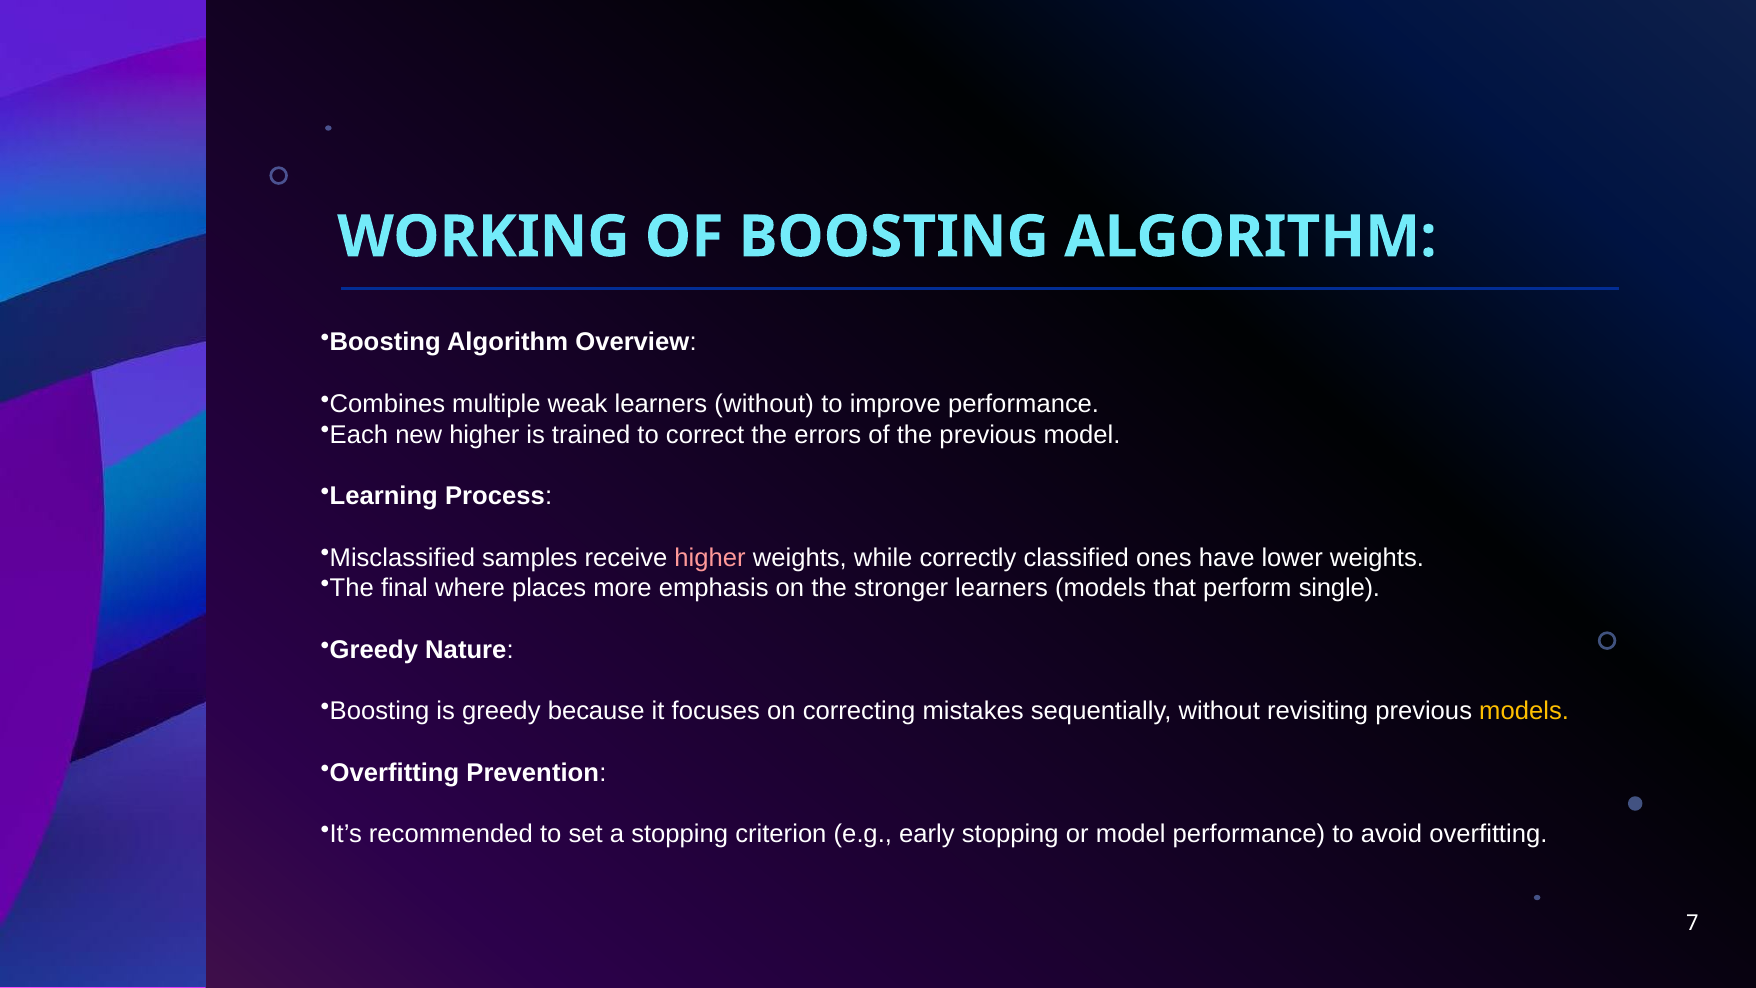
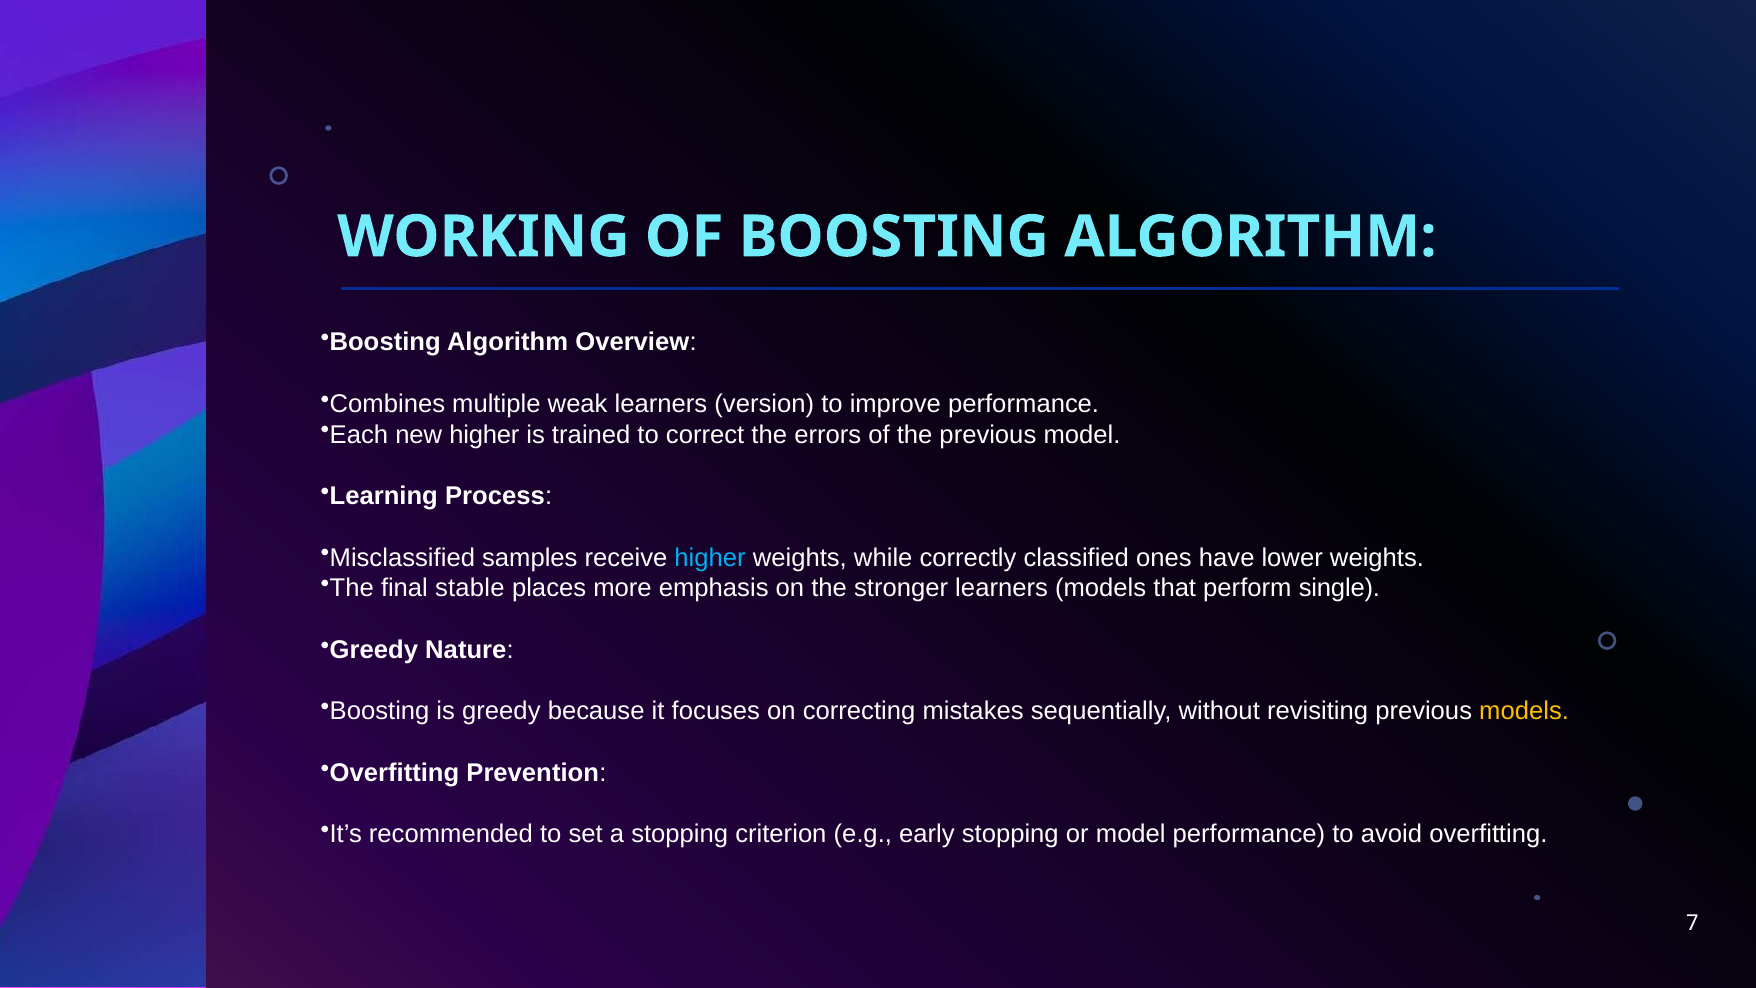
learners without: without -> version (764, 404)
higher colour: pink -> light blue (710, 558)
where: where -> stable (470, 588)
